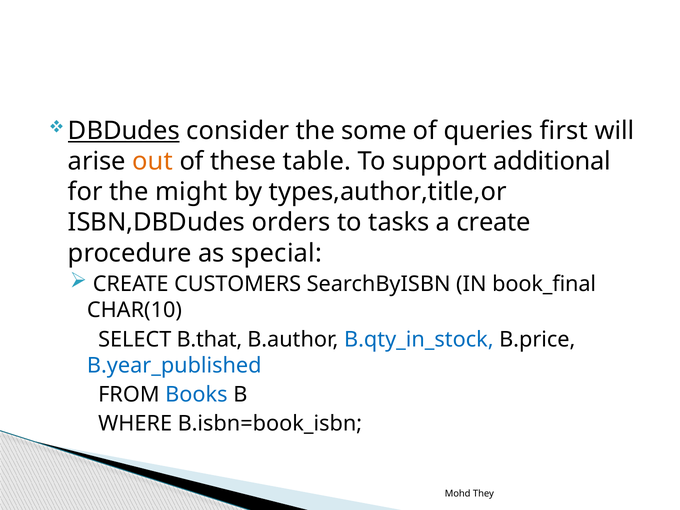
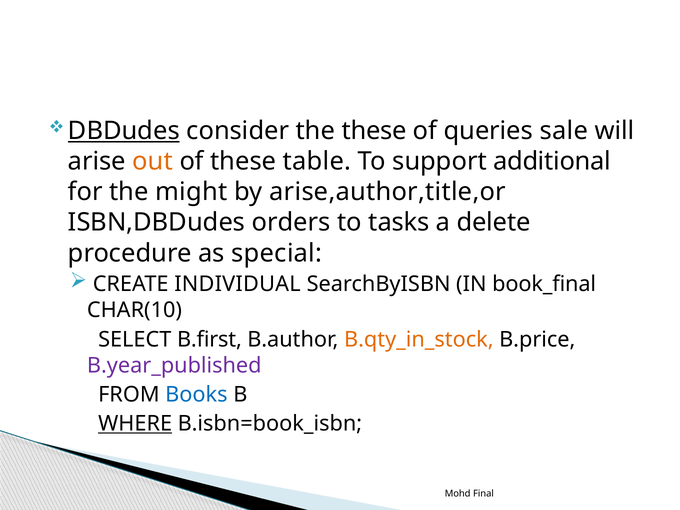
the some: some -> these (374, 131)
first: first -> sale (564, 131)
types,author,title,or: types,author,title,or -> arise,author,title,or (388, 192)
a create: create -> delete (494, 222)
CUSTOMERS: CUSTOMERS -> INDIVIDUAL (237, 284)
B.that: B.that -> B.first (209, 339)
B.qty_in_stock colour: blue -> orange (419, 339)
B.year_published colour: blue -> purple (174, 365)
WHERE underline: none -> present (135, 424)
They: They -> Final (483, 494)
